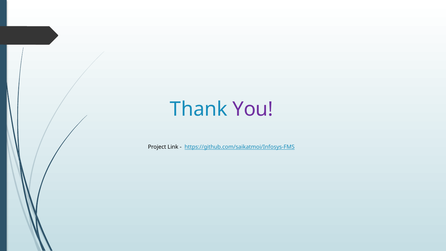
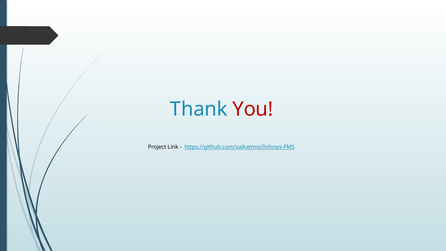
You colour: purple -> red (253, 109)
